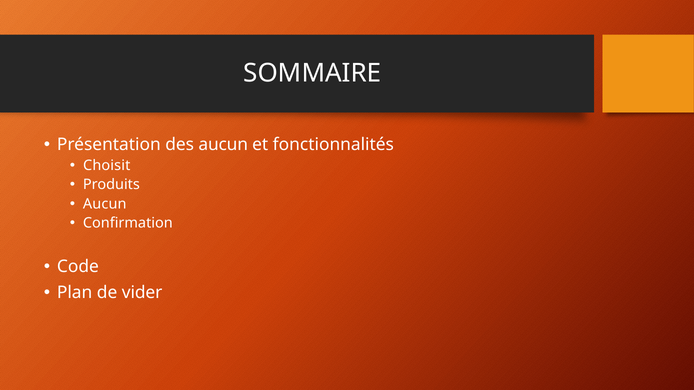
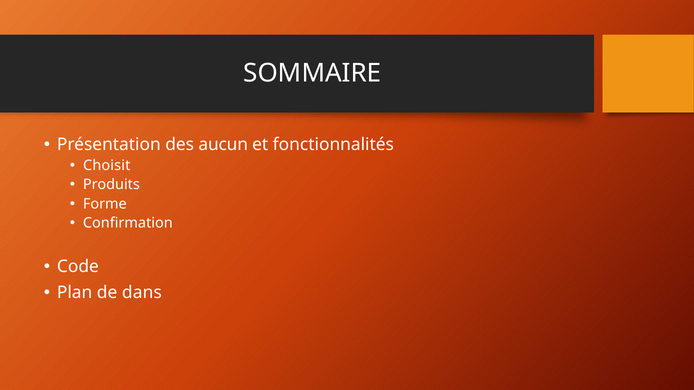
Aucun: Aucun -> Forme (105, 204)
vider: vider -> dans (142, 293)
